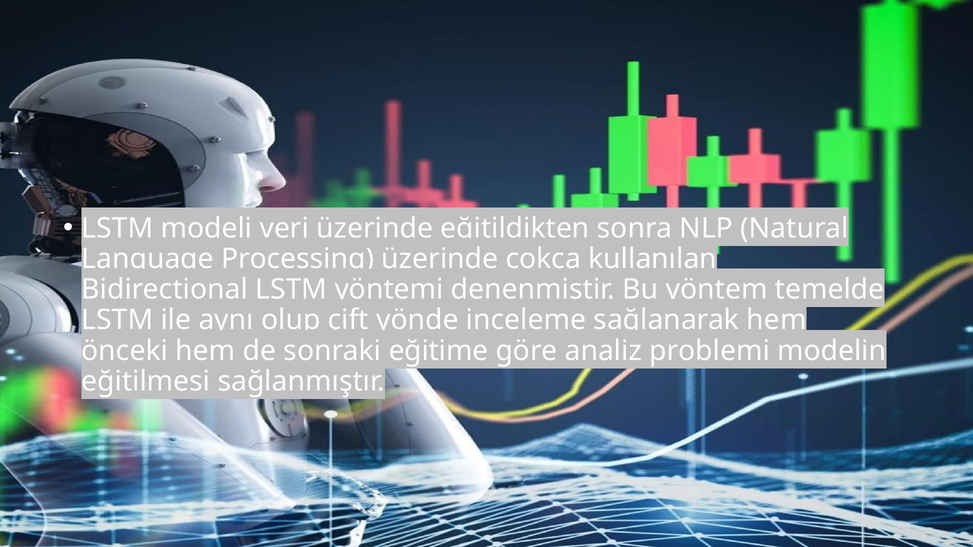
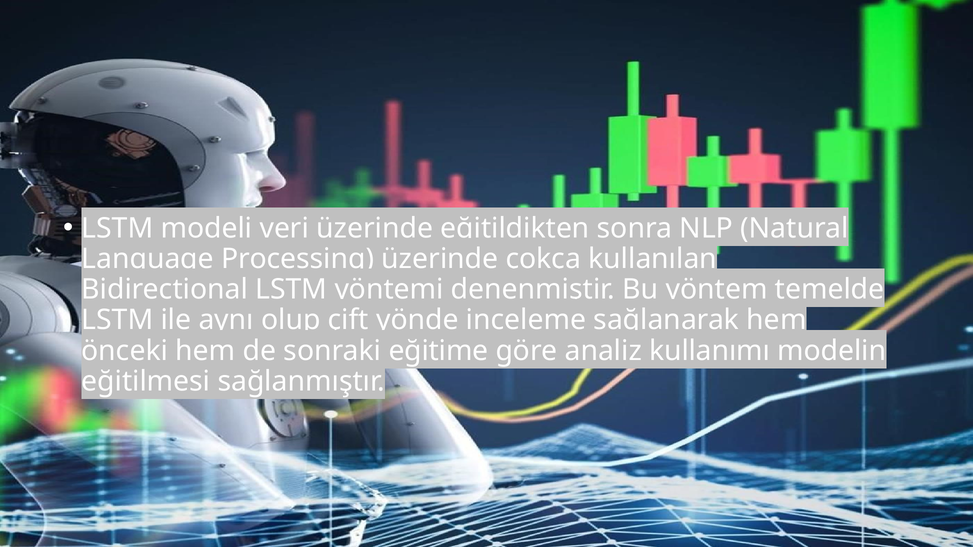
problemi: problemi -> kullanımı (710, 351)
